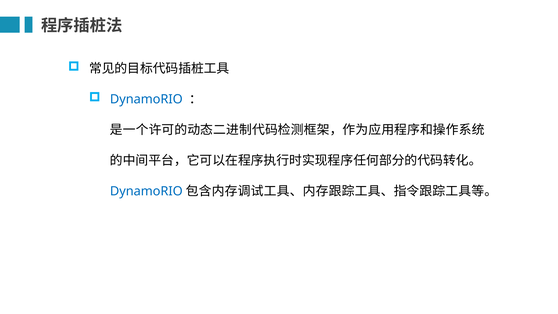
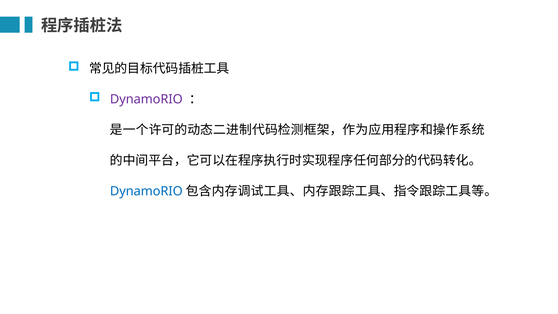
DynamoRIO colour: blue -> purple (146, 99)
